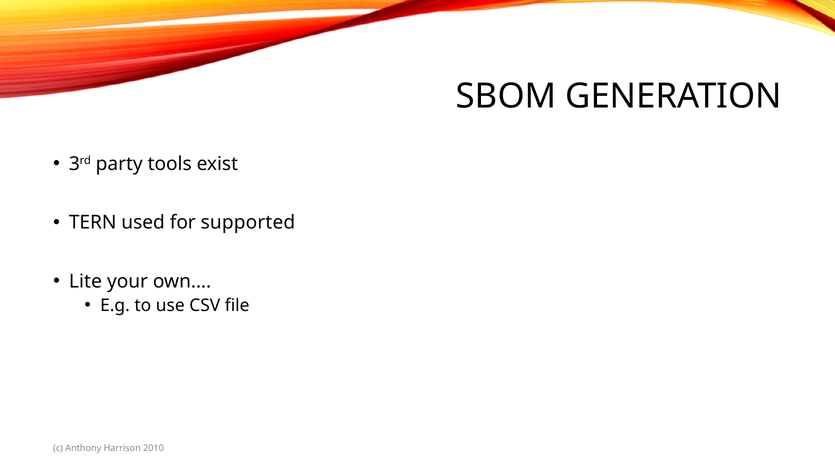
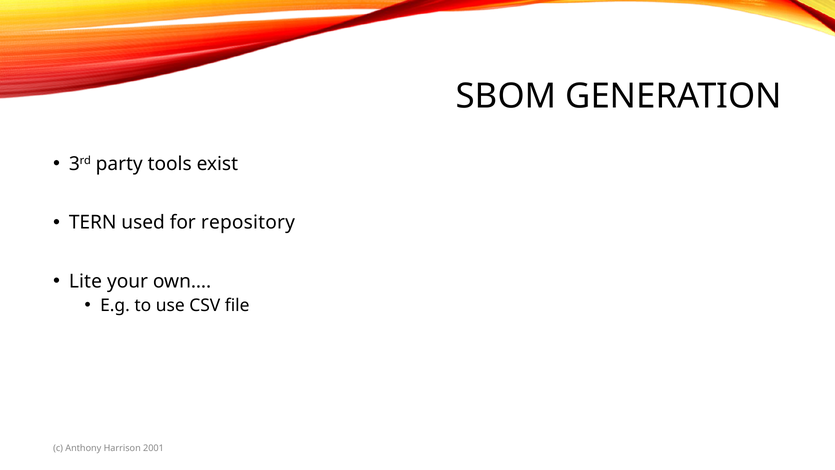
supported: supported -> repository (248, 222)
2010: 2010 -> 2001 (153, 448)
